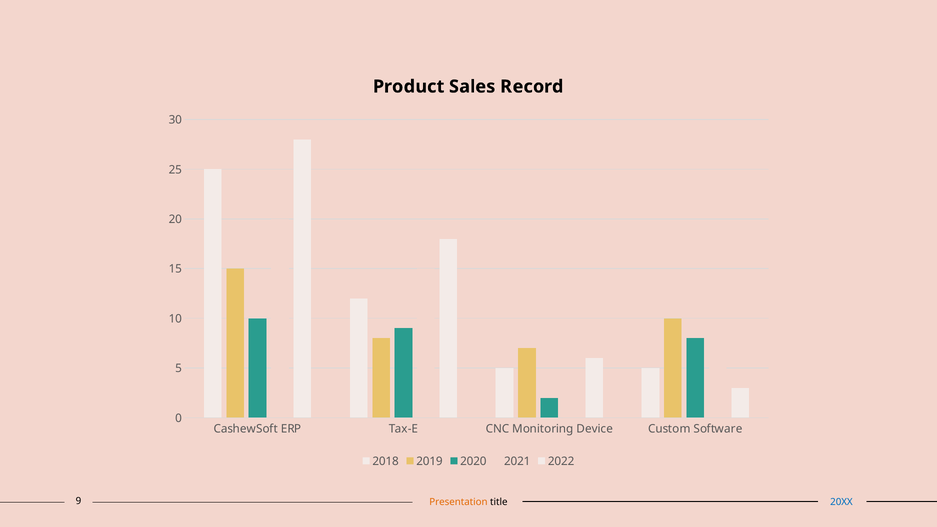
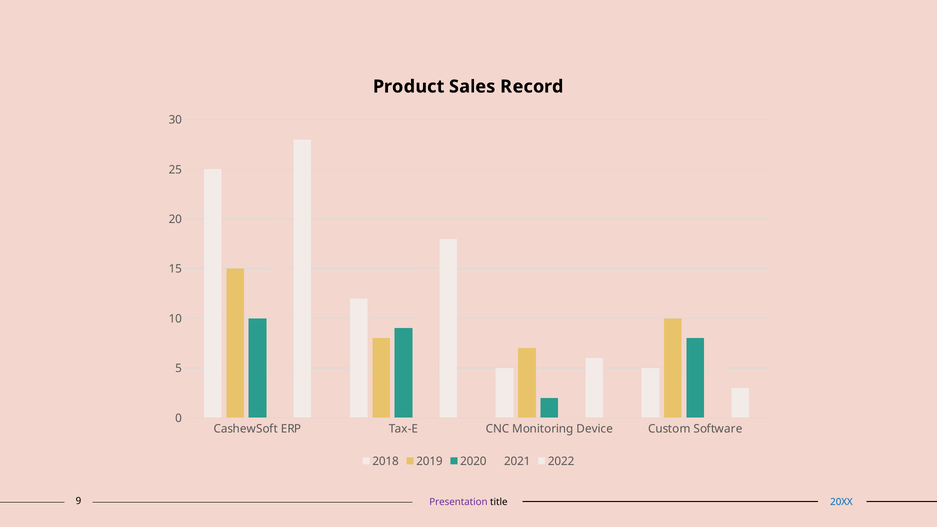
Presentation colour: orange -> purple (458, 502)
